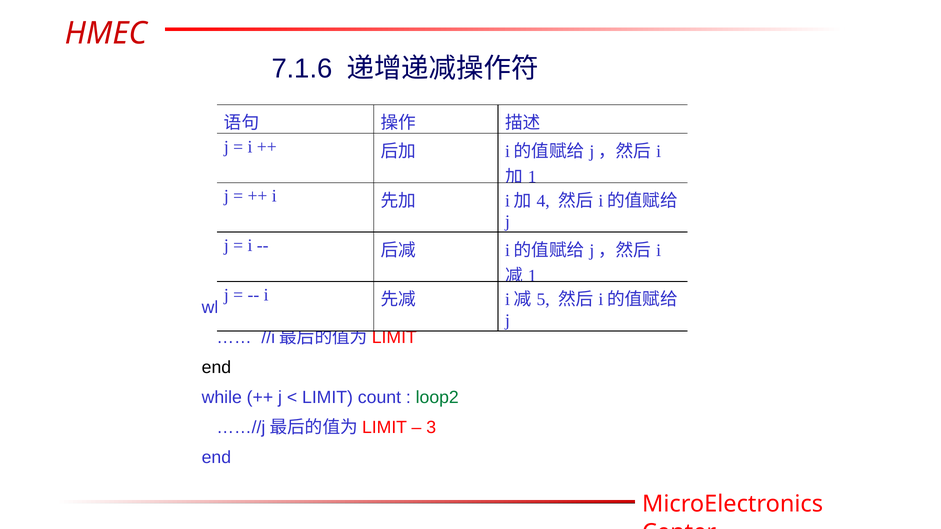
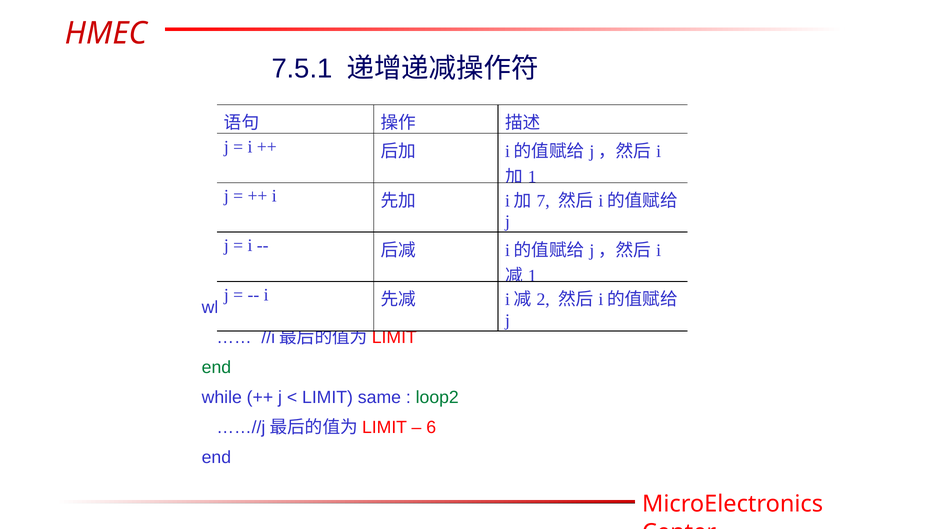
7.1.6: 7.1.6 -> 7.5.1 (302, 69)
4: 4 -> 7 (543, 201)
5: 5 -> 2 (543, 300)
end colour: black -> green (216, 367)
count: count -> same (379, 398)
3: 3 -> 6 (431, 428)
